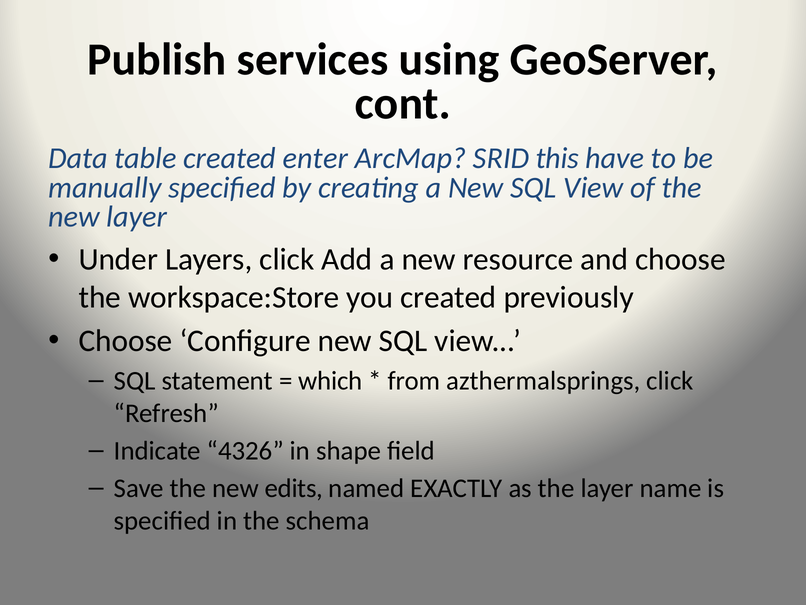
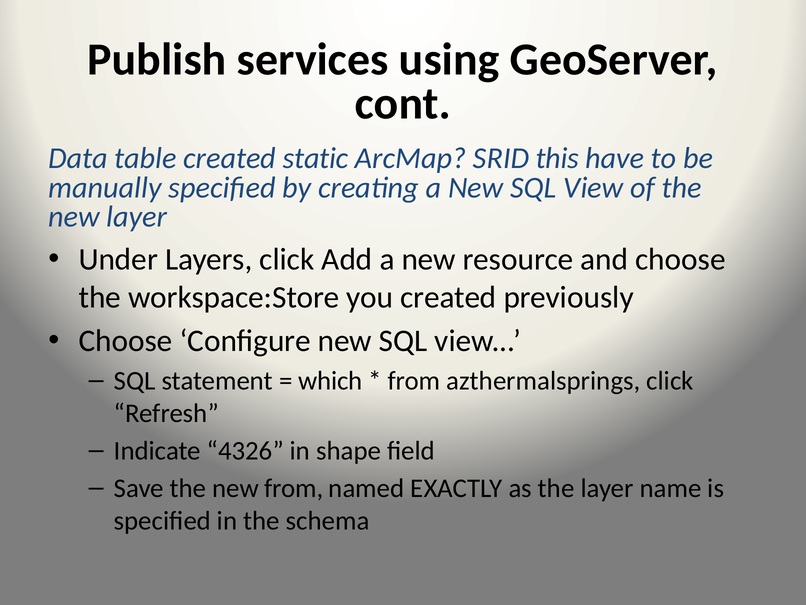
enter: enter -> static (316, 158)
new edits: edits -> from (294, 488)
